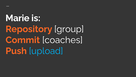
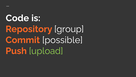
Marie: Marie -> Code (17, 18)
coaches: coaches -> possible (62, 40)
upload colour: light blue -> light green (46, 51)
